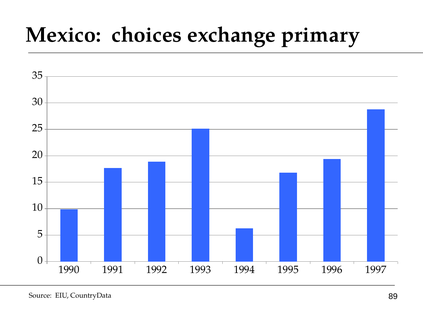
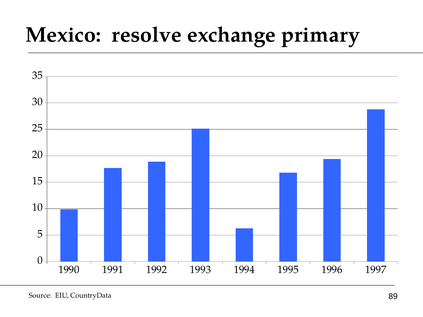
choices: choices -> resolve (147, 35)
